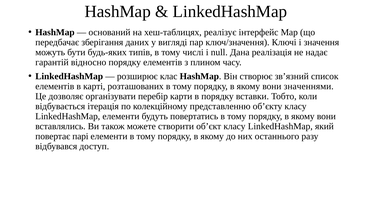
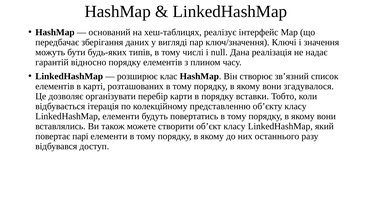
значеннями: значеннями -> згадувалося (309, 86)
